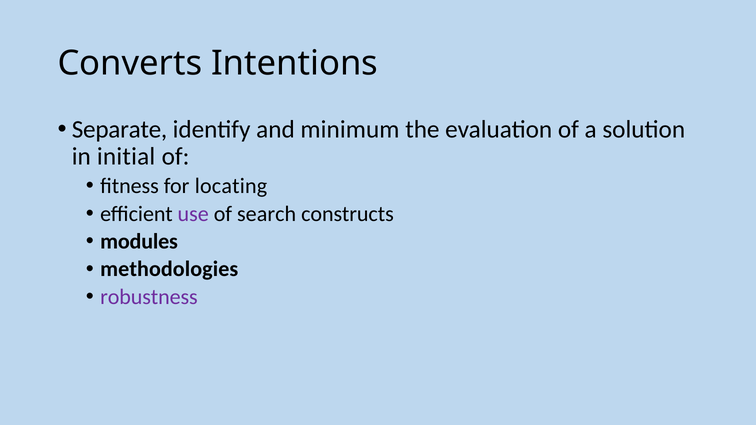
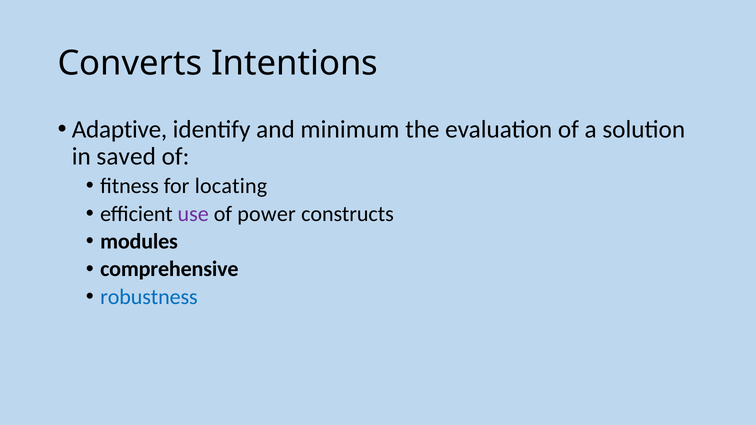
Separate: Separate -> Adaptive (120, 130)
initial: initial -> saved (126, 157)
search: search -> power (267, 214)
methodologies: methodologies -> comprehensive (169, 269)
robustness colour: purple -> blue (149, 297)
